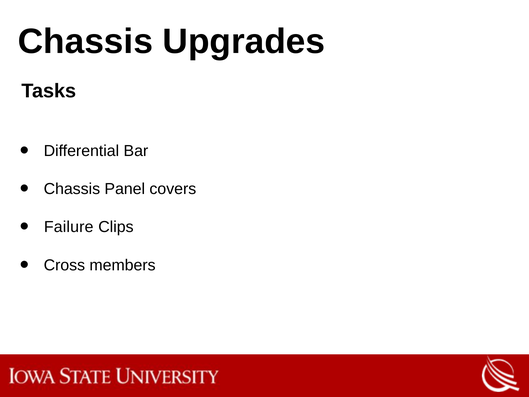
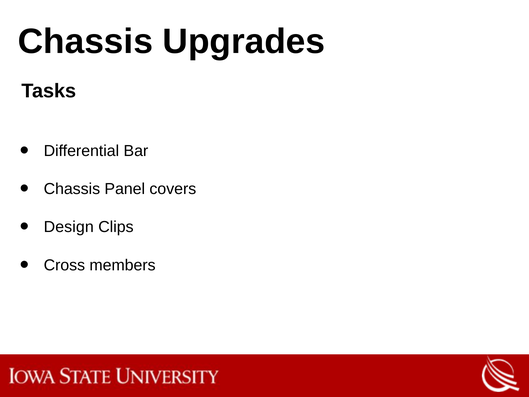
Failure: Failure -> Design (69, 227)
